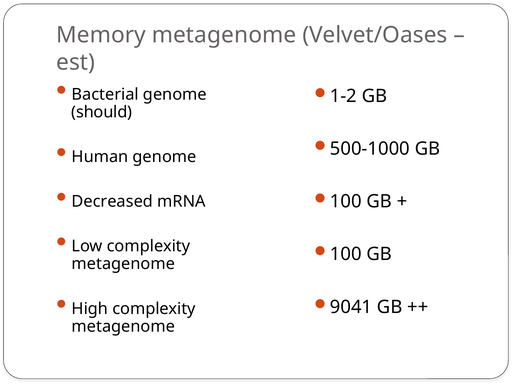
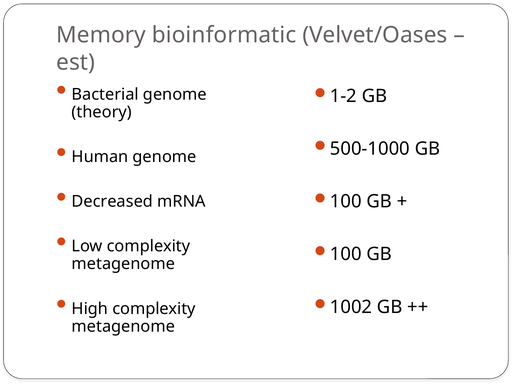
Memory metagenome: metagenome -> bioinformatic (224, 35)
should: should -> theory (102, 112)
9041: 9041 -> 1002 (351, 307)
